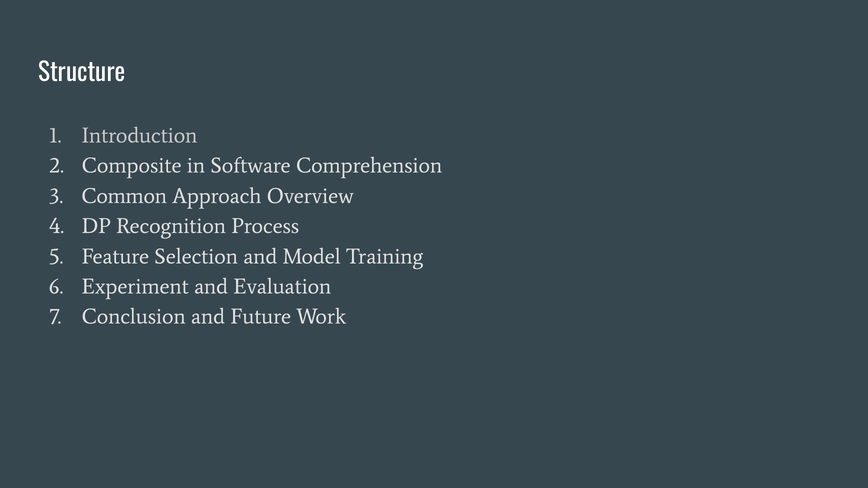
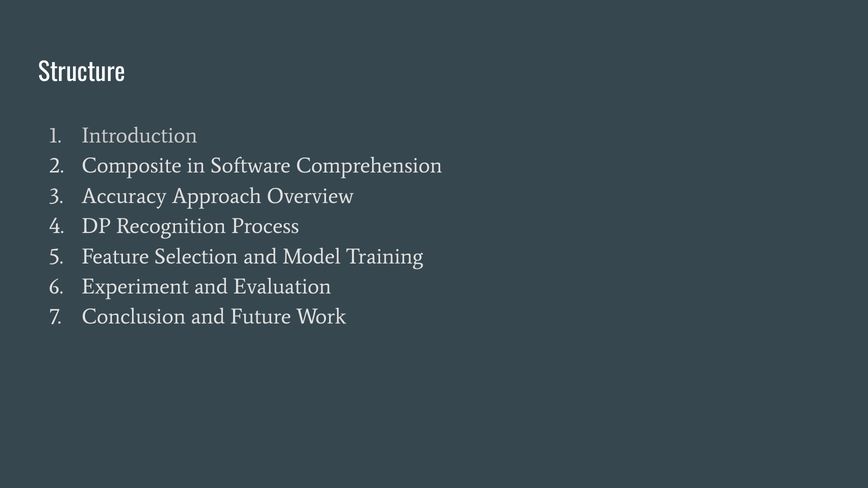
Common: Common -> Accuracy (124, 196)
